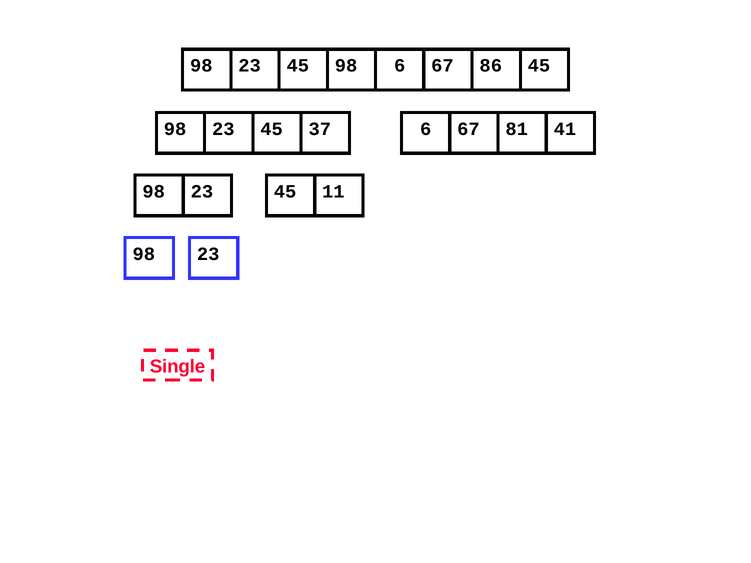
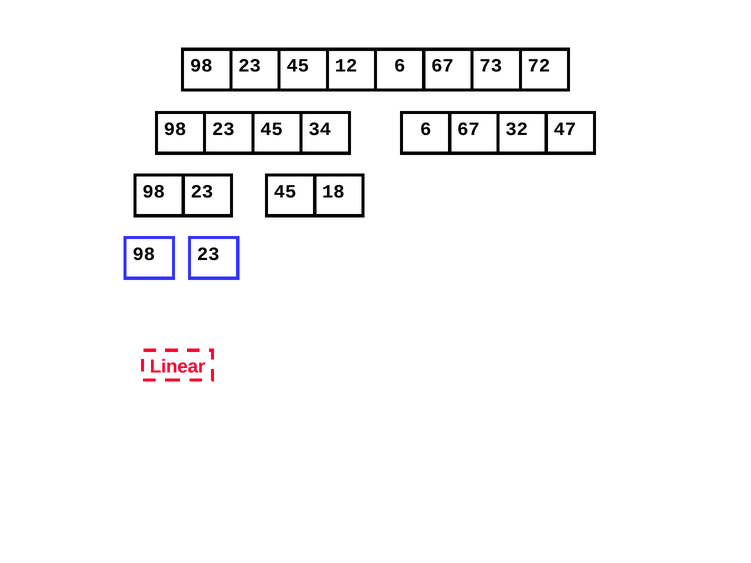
98: 98 -> 12 (346, 66)
86: 86 -> 73 (491, 66)
98 45: 45 -> 72 (539, 66)
37: 37 -> 34 (320, 129)
81: 81 -> 32 (517, 129)
41: 41 -> 47 (565, 129)
11: 11 -> 18 (333, 191)
Single: Single -> Linear (177, 367)
